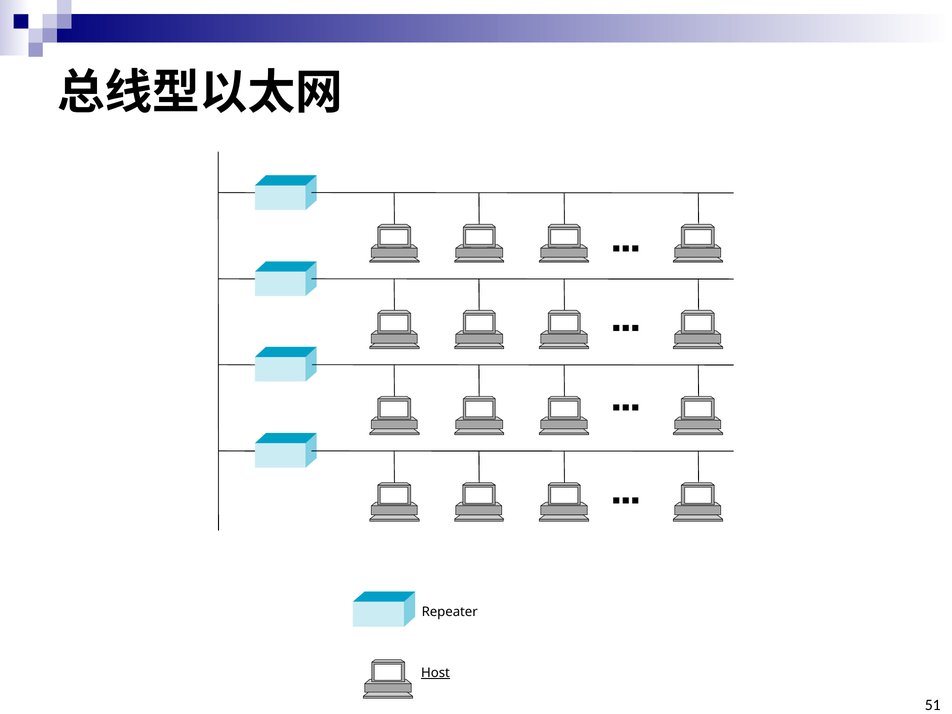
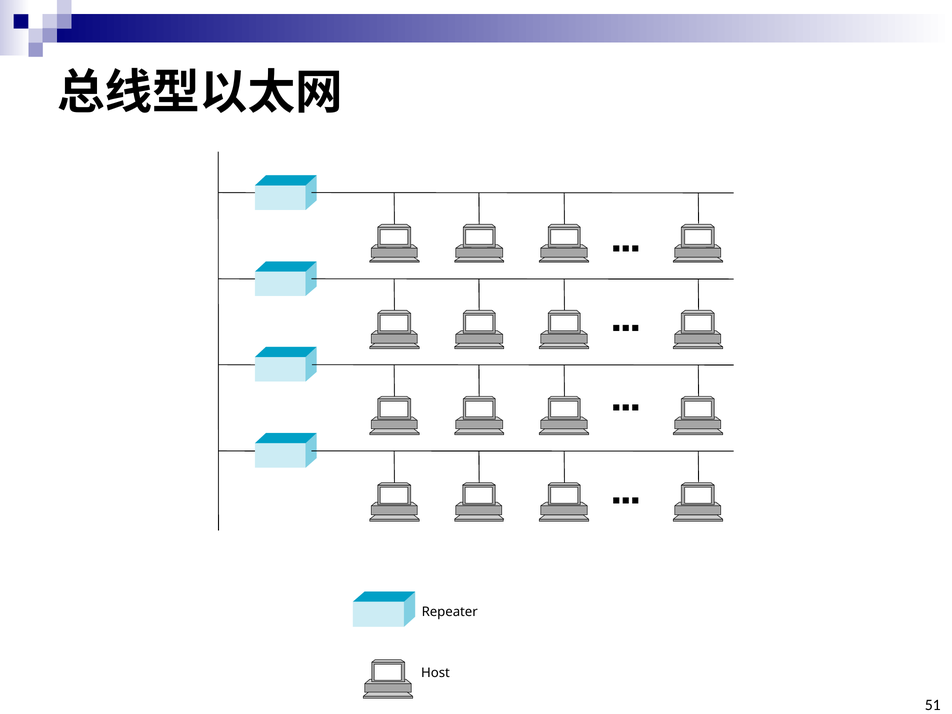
Host underline: present -> none (435, 673)
